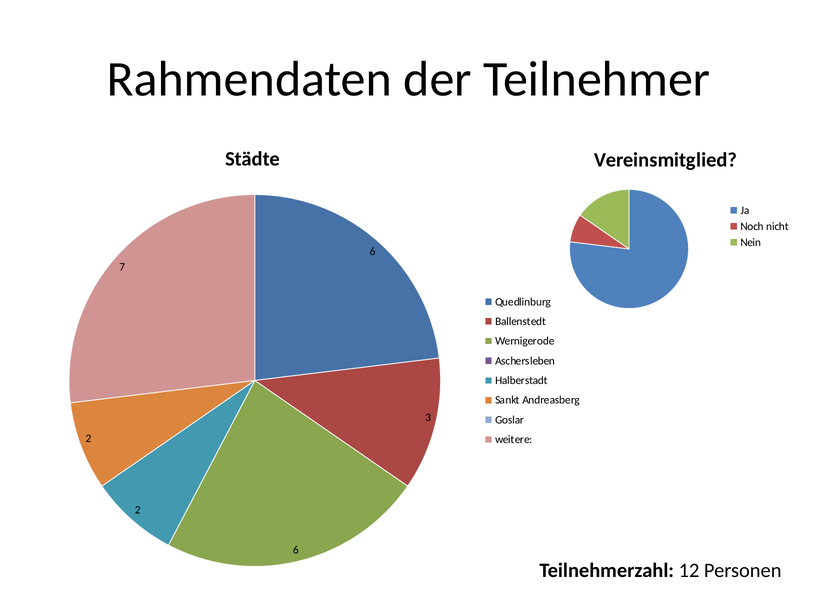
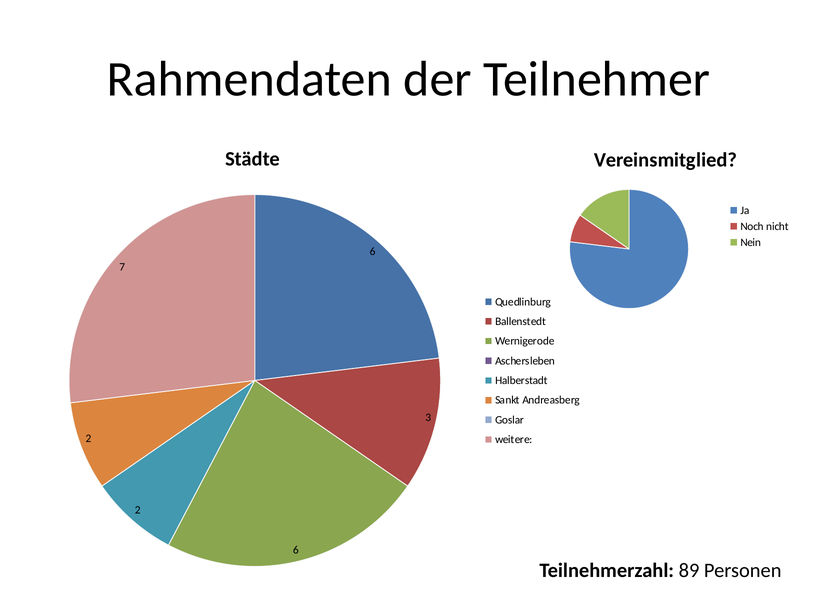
12: 12 -> 89 (689, 570)
